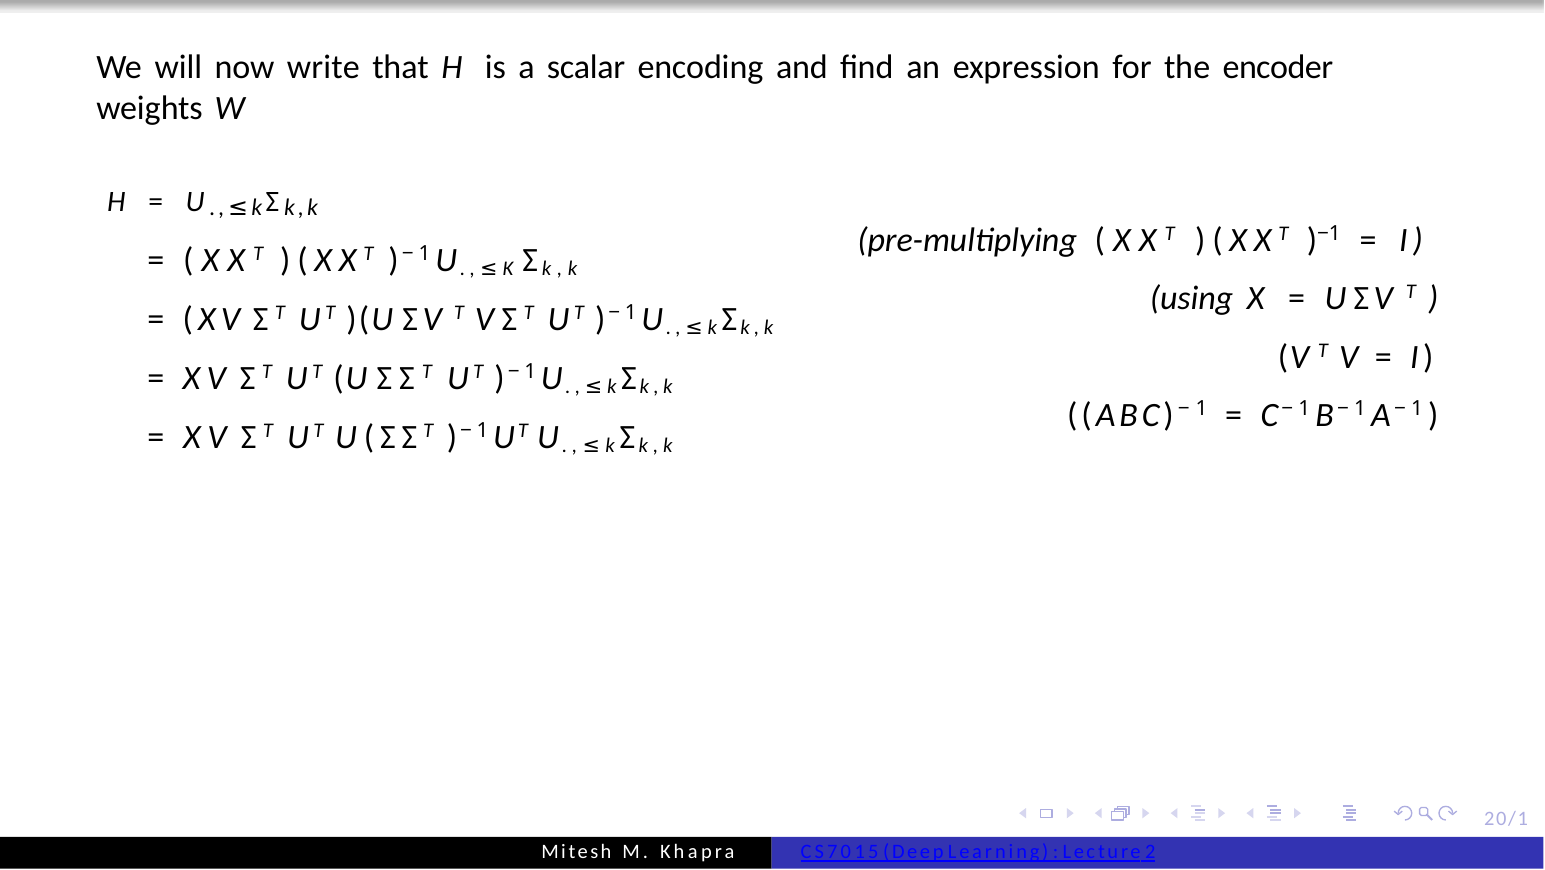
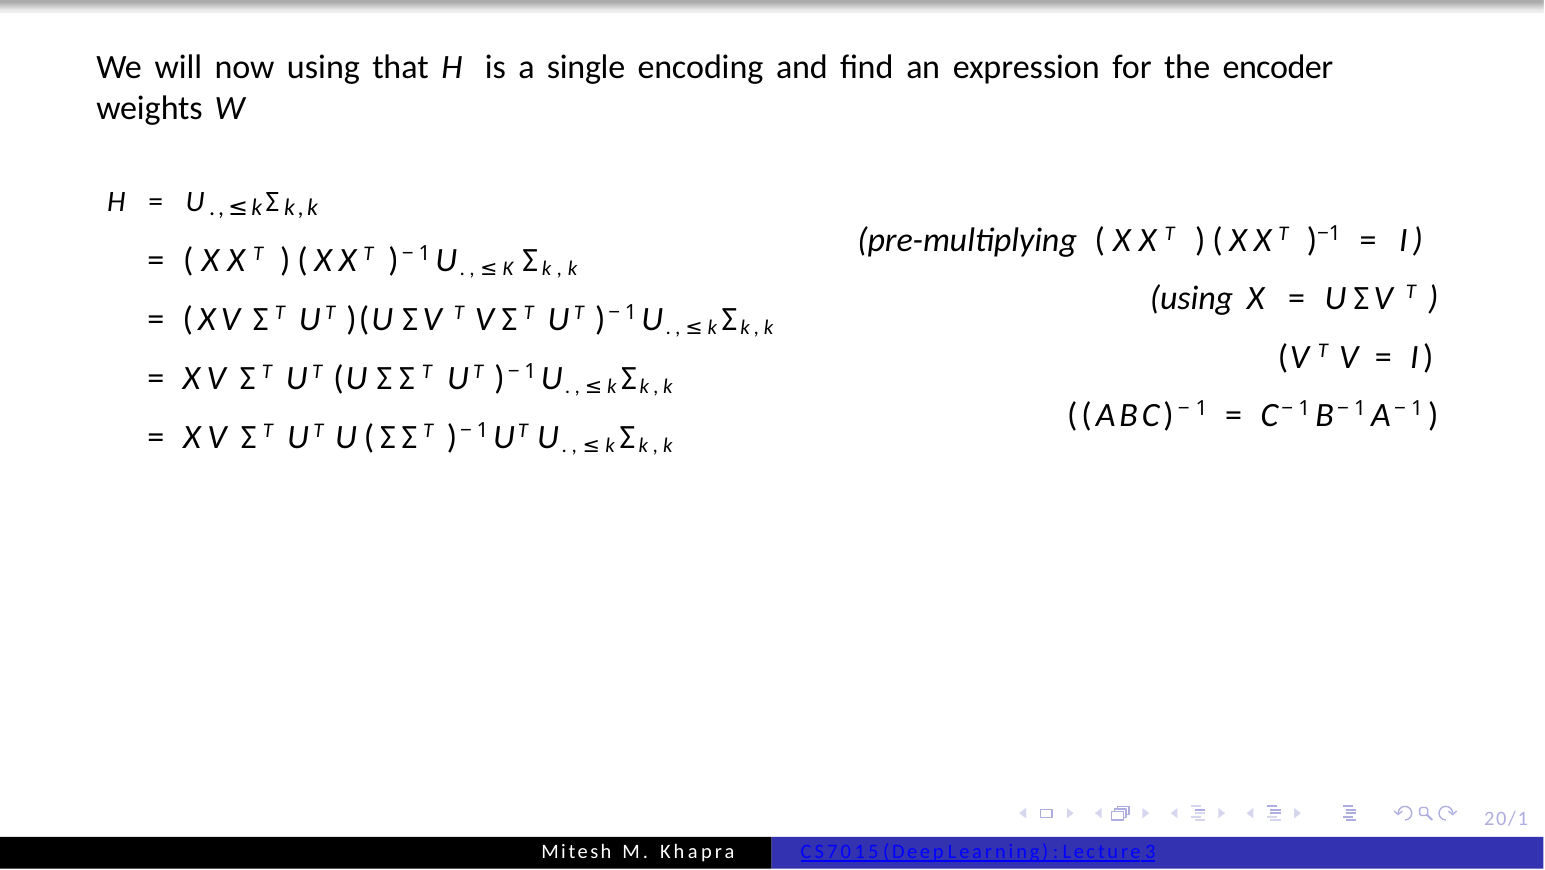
now write: write -> using (323, 67)
scalar: scalar -> single (586, 67)
2: 2 -> 3 (1150, 851)
